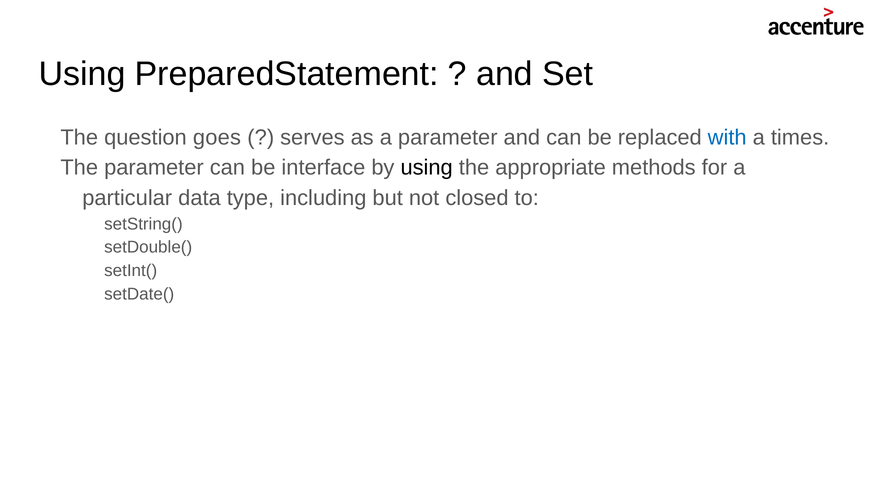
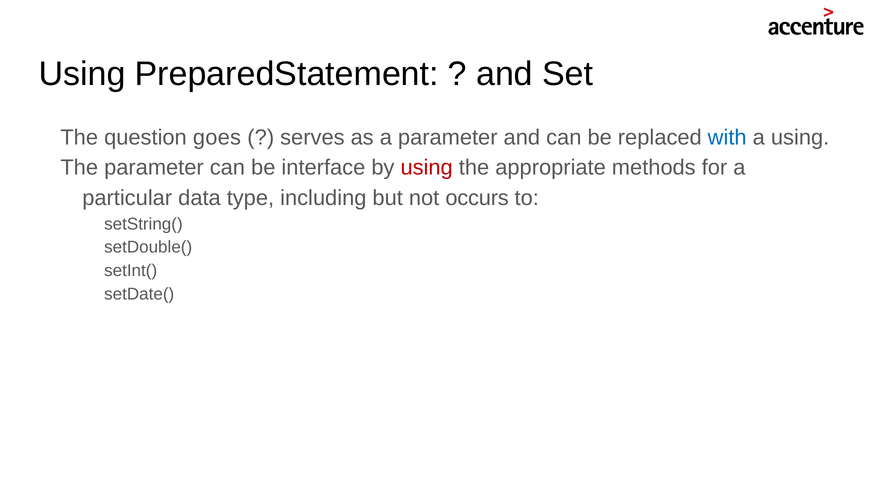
a times: times -> using (800, 138)
using colour: black -> red (427, 168)
closed: closed -> occurs (477, 198)
